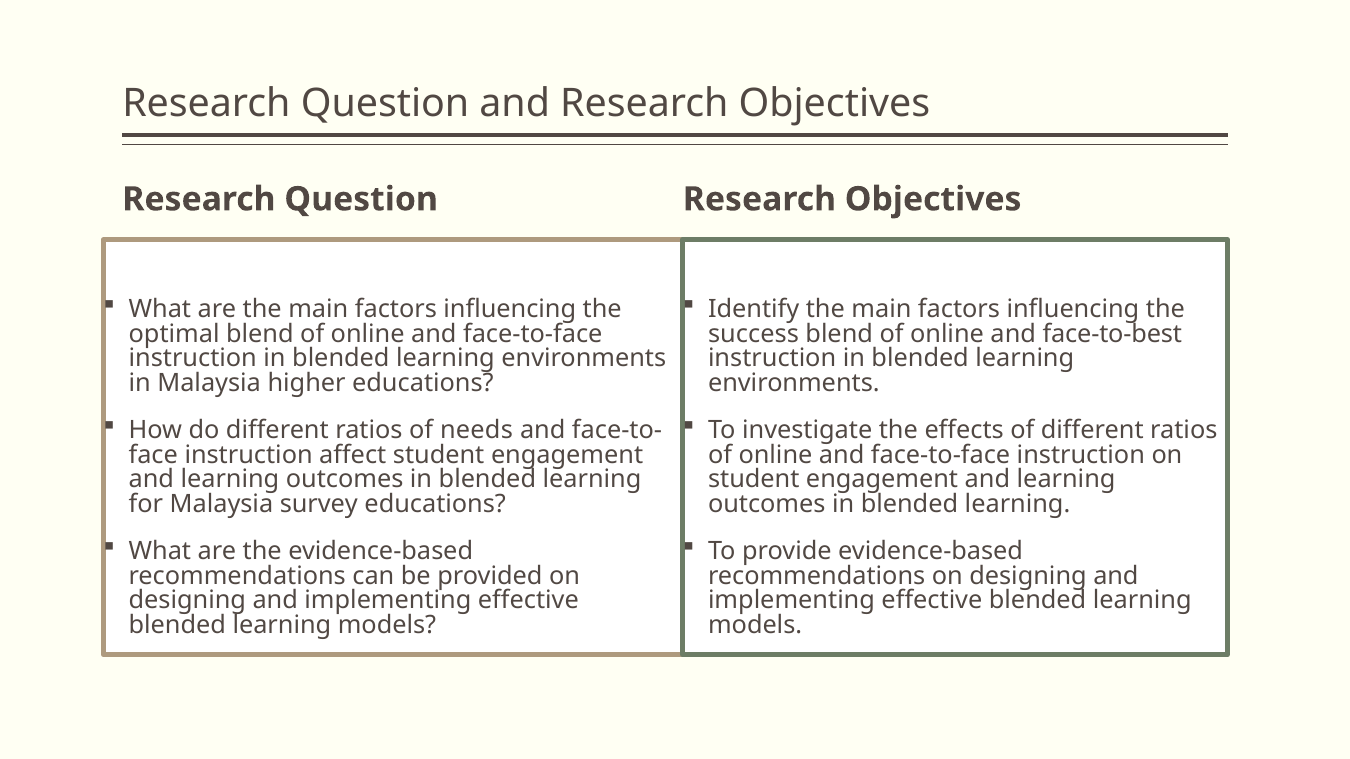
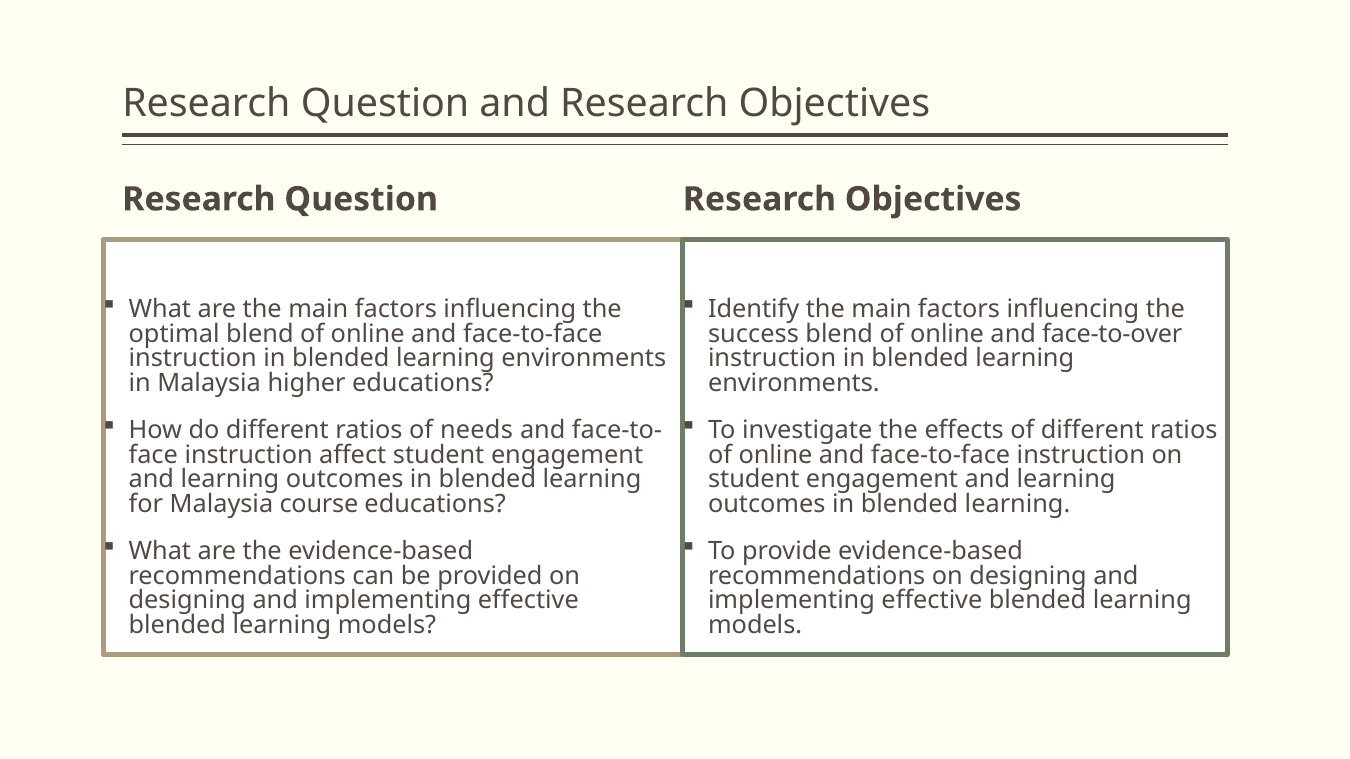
face-to-best: face-to-best -> face-to-over (1112, 334)
survey: survey -> course (319, 504)
